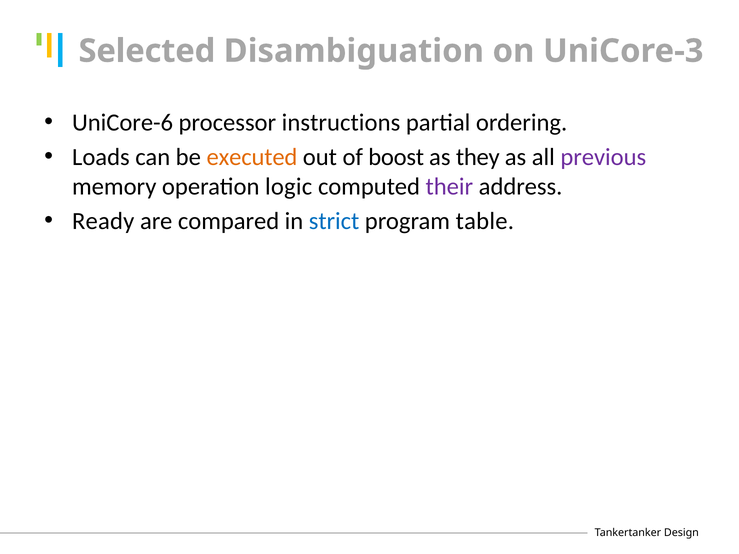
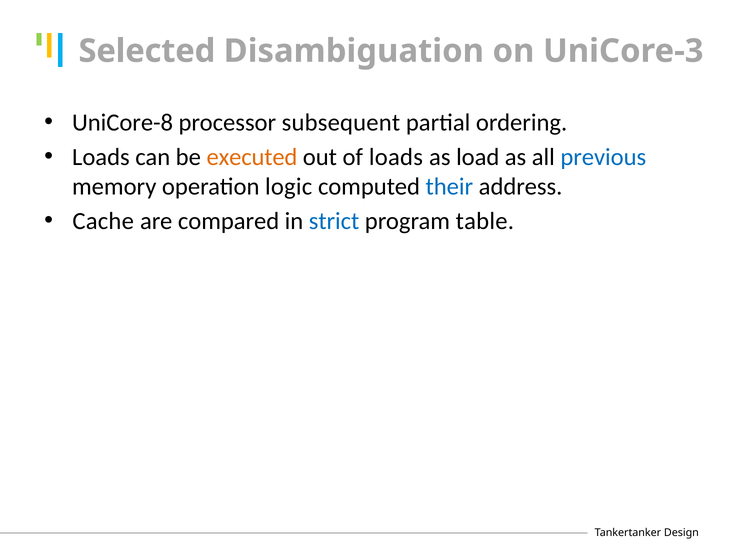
UniCore-6: UniCore-6 -> UniCore-8 (123, 123)
instructions: instructions -> subsequent (341, 123)
of boost: boost -> loads (396, 157)
they: they -> load (478, 157)
previous colour: purple -> blue (603, 157)
their colour: purple -> blue (449, 187)
Ready: Ready -> Cache (103, 221)
